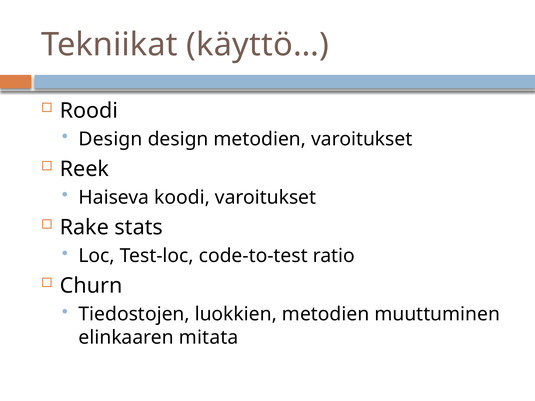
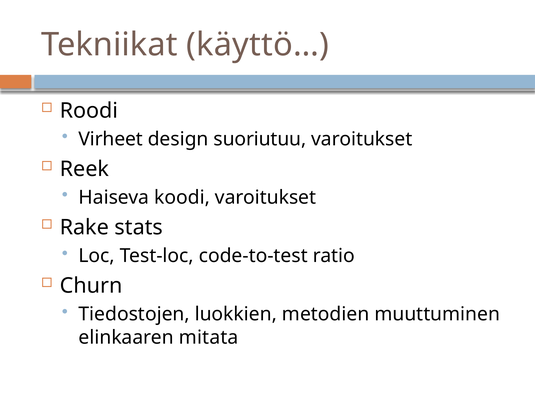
Design: Design -> Virheet (111, 139)
design metodien: metodien -> suoriutuu (260, 139)
